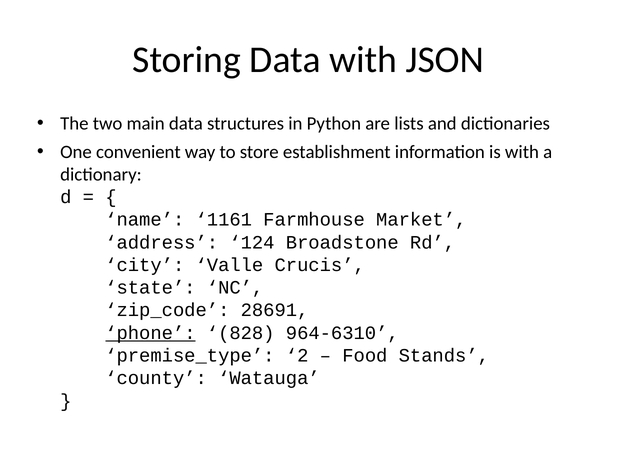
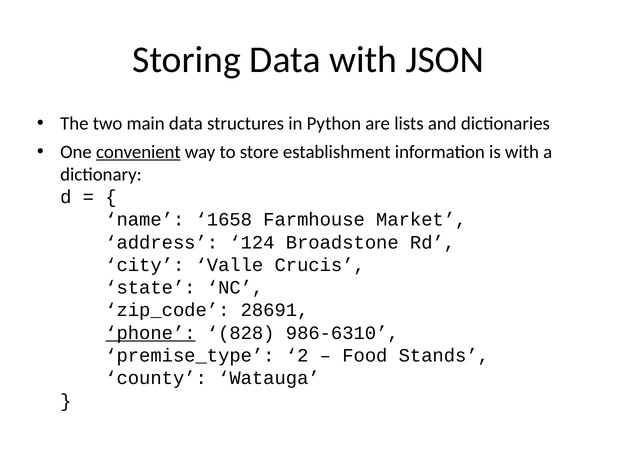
convenient underline: none -> present (138, 152)
1161: 1161 -> 1658 (224, 220)
964-6310: 964-6310 -> 986-6310 (342, 333)
